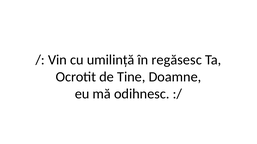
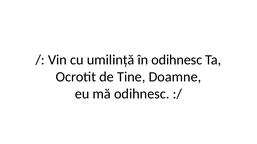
în regăsesc: regăsesc -> odihnesc (177, 60)
